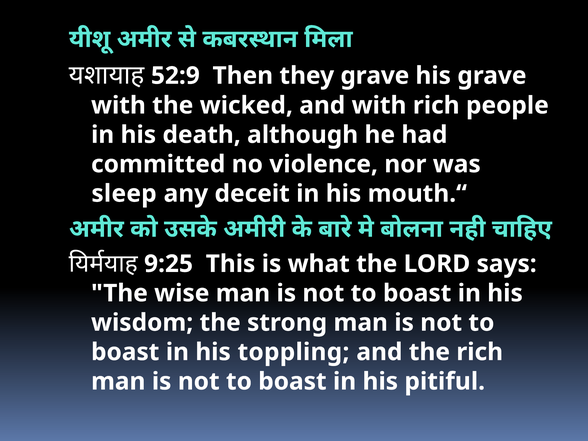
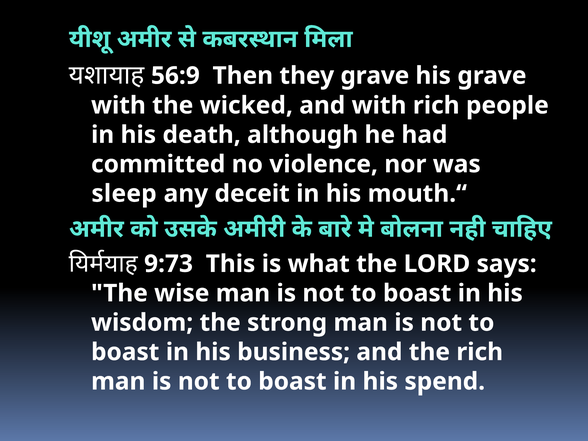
52:9: 52:9 -> 56:9 (175, 76)
9:25: 9:25 -> 9:73 (169, 264)
toppling: toppling -> business (294, 352)
pitiful: pitiful -> spend (445, 381)
